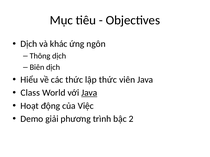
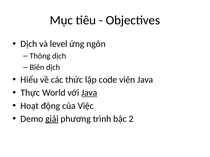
khác: khác -> level (59, 44)
lập thức: thức -> code (108, 80)
Class: Class -> Thực (30, 93)
giải underline: none -> present (52, 119)
